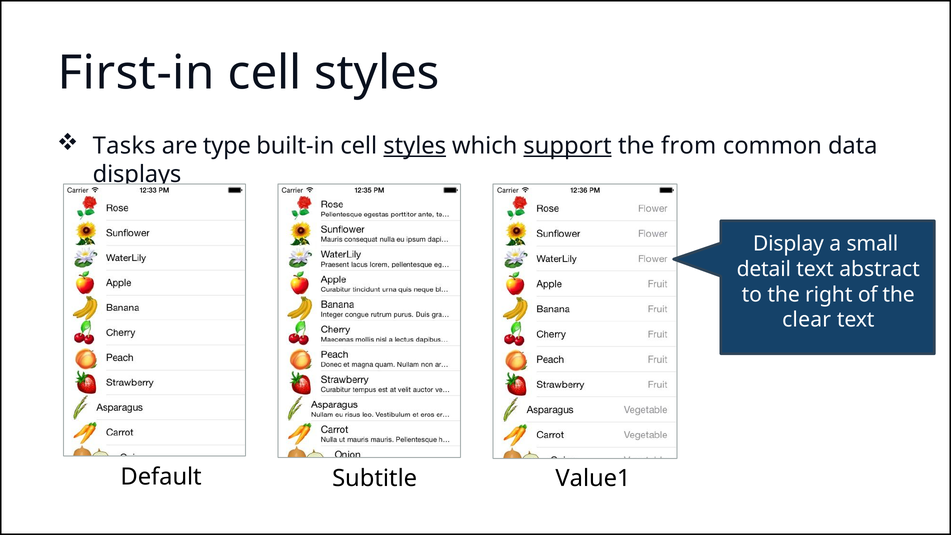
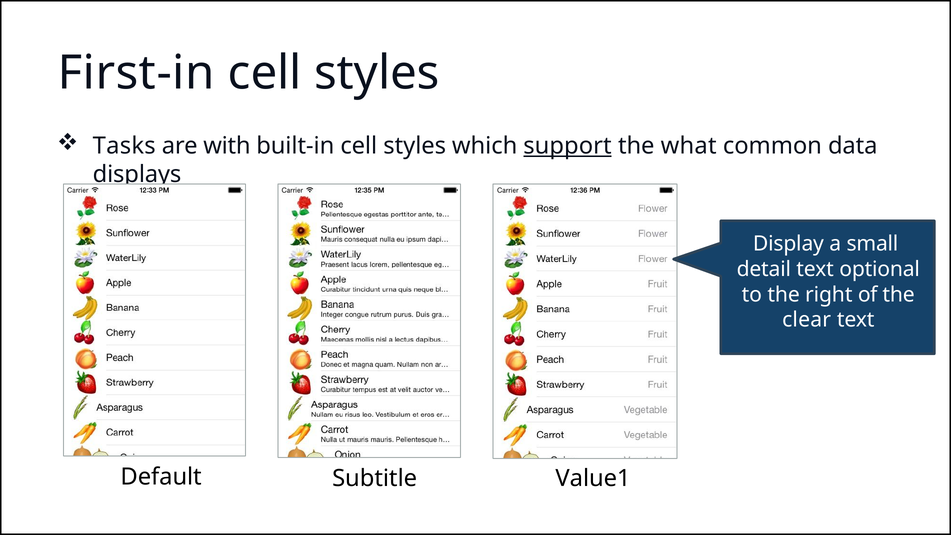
type: type -> with (227, 146)
styles underline: present -> none (415, 146)
from: from -> what (689, 146)
abstract: abstract -> optional (880, 269)
